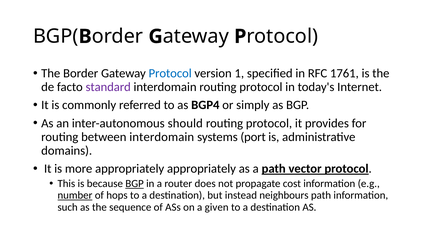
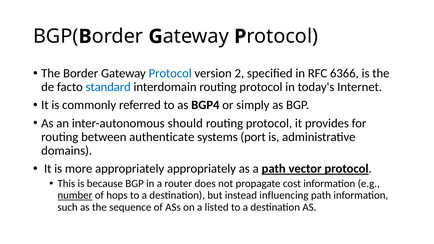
1: 1 -> 2 (239, 73)
1761: 1761 -> 6366 (344, 73)
standard colour: purple -> blue (108, 87)
between interdomain: interdomain -> authenticate (162, 137)
BGP underline: present -> none (135, 184)
neighbours: neighbours -> influencing (284, 195)
given: given -> listed (217, 207)
